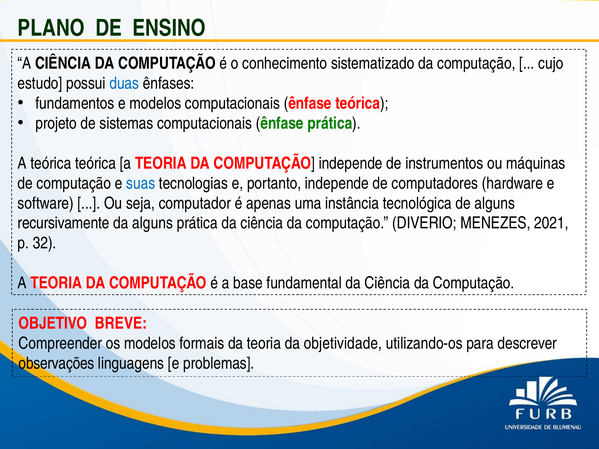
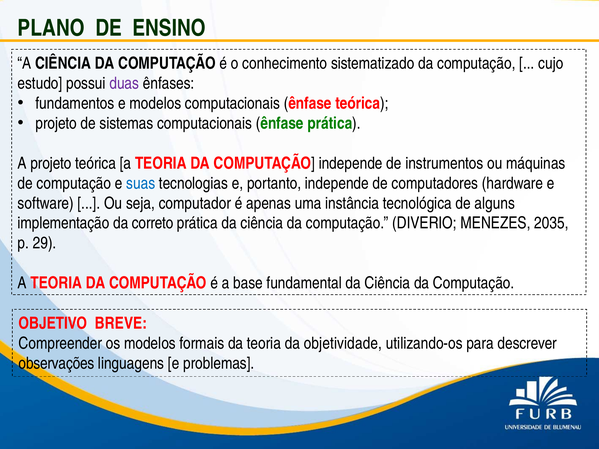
duas colour: blue -> purple (124, 83)
A teórica: teórica -> projeto (51, 163)
recursivamente: recursivamente -> implementação (64, 223)
da alguns: alguns -> correto (153, 223)
2021: 2021 -> 2035 (551, 223)
32: 32 -> 29 (45, 243)
